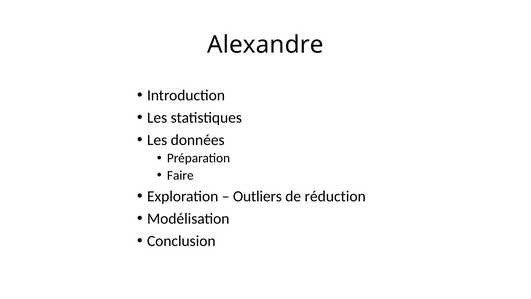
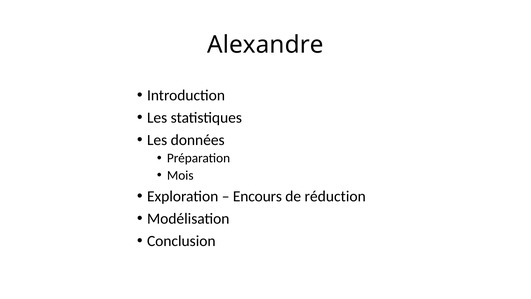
Faire: Faire -> Mois (180, 175)
Outliers: Outliers -> Encours (257, 196)
